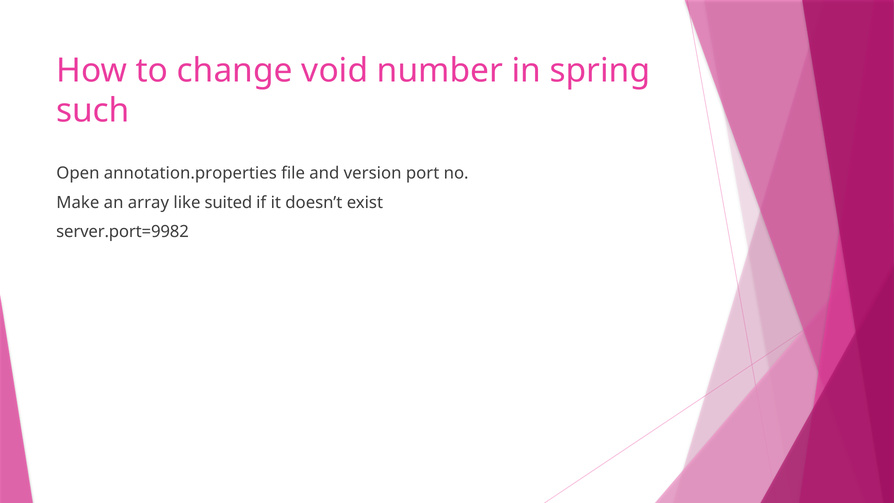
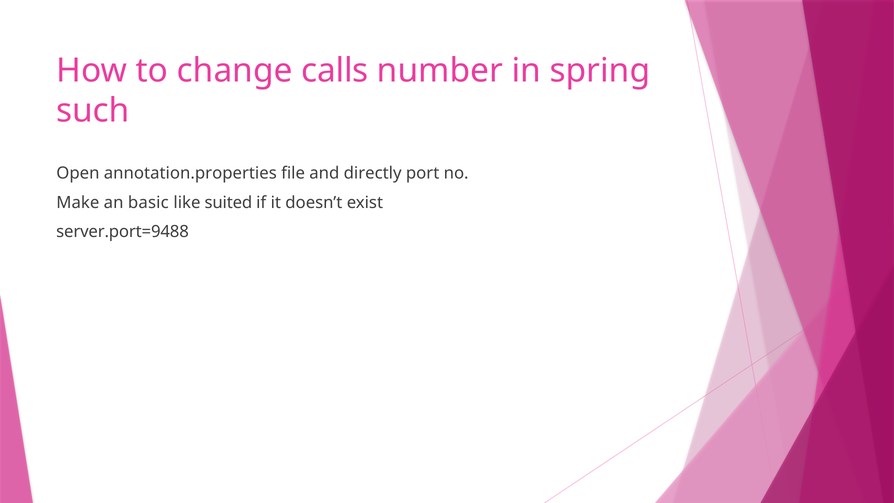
void: void -> calls (335, 71)
version: version -> directly (373, 173)
array: array -> basic (148, 202)
server.port=9982: server.port=9982 -> server.port=9488 (123, 232)
